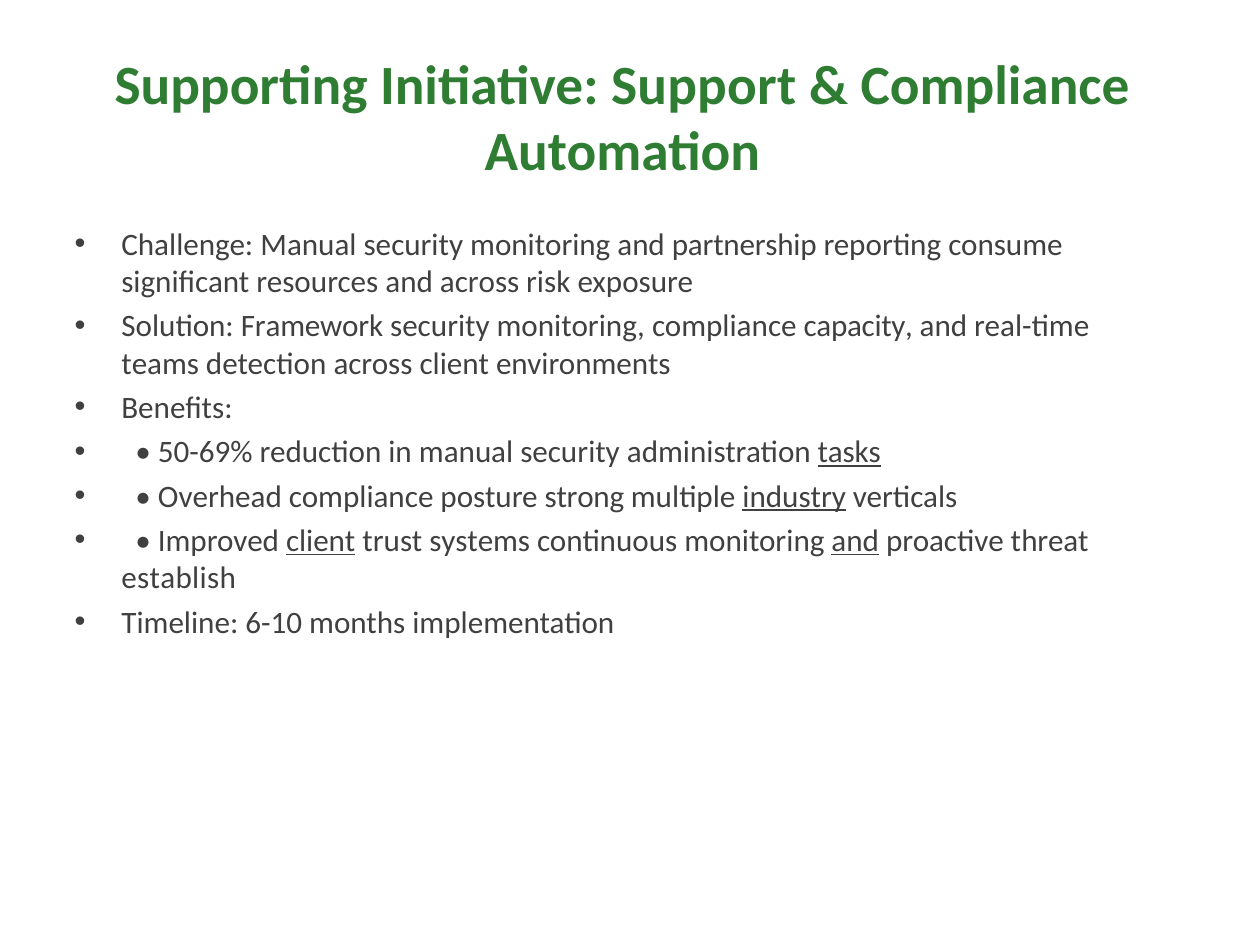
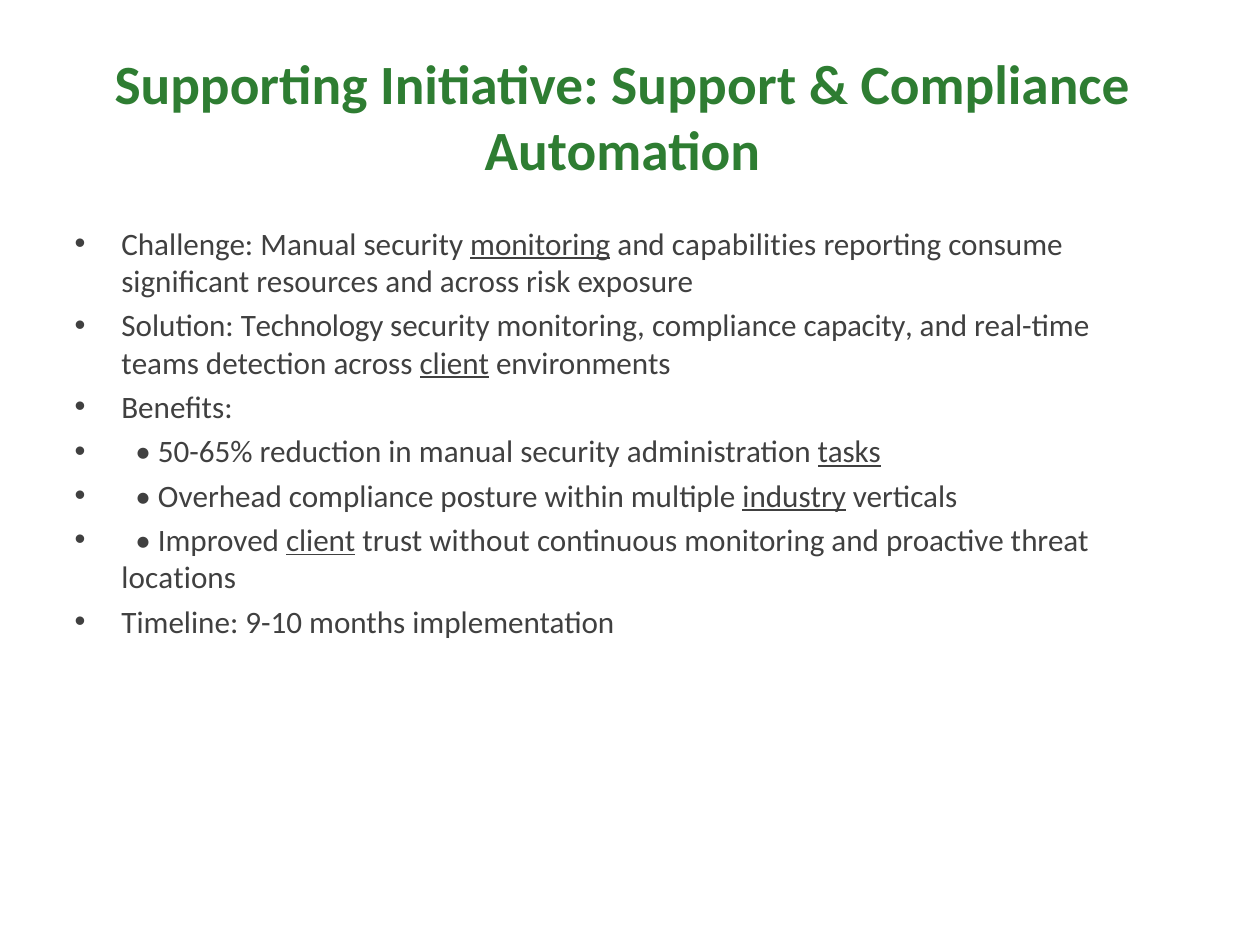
monitoring underline: none -> present (540, 245)
partnership: partnership -> capabilities (744, 245)
Framework: Framework -> Technology (312, 327)
client underline: none -> present (454, 364)
50-69%: 50-69% -> 50-65% (205, 452)
strong: strong -> within (584, 497)
systems: systems -> without (480, 541)
and underline: present -> none (855, 541)
establish: establish -> locations (179, 578)
6-10: 6-10 -> 9-10 (274, 623)
